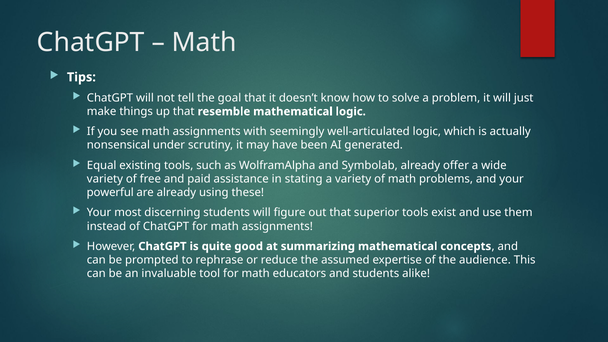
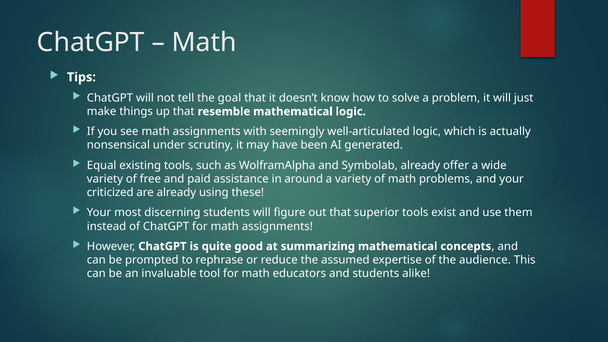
stating: stating -> around (304, 179)
powerful: powerful -> criticized (110, 193)
